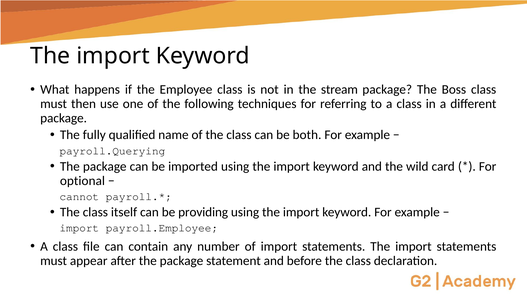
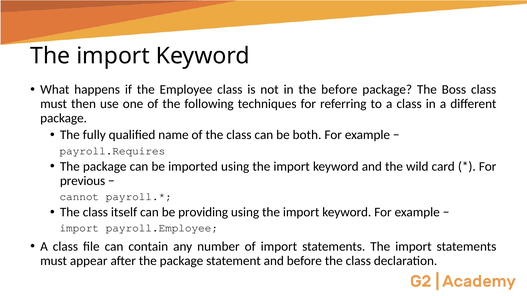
the stream: stream -> before (339, 90)
payroll.Querying: payroll.Querying -> payroll.Requires (112, 151)
optional: optional -> previous (83, 181)
